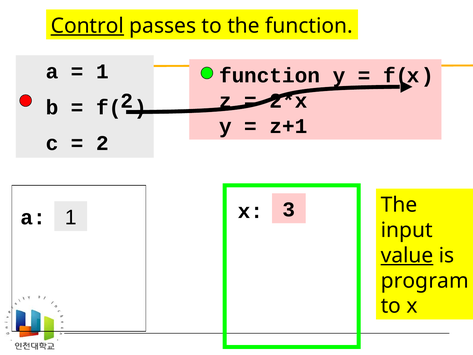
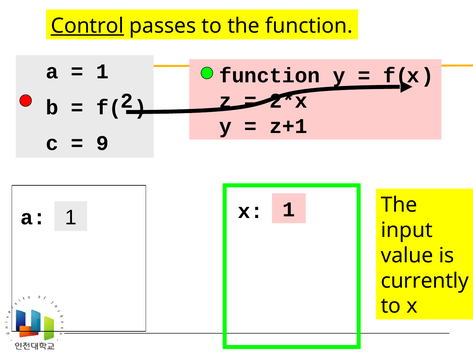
2: 2 -> 9 (103, 143)
a 3: 3 -> 1 (289, 210)
value underline: present -> none (407, 255)
program: program -> currently (425, 281)
